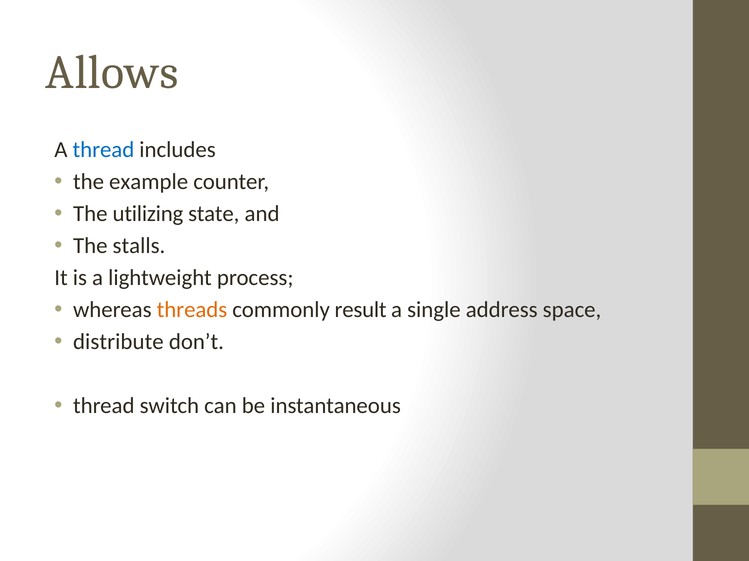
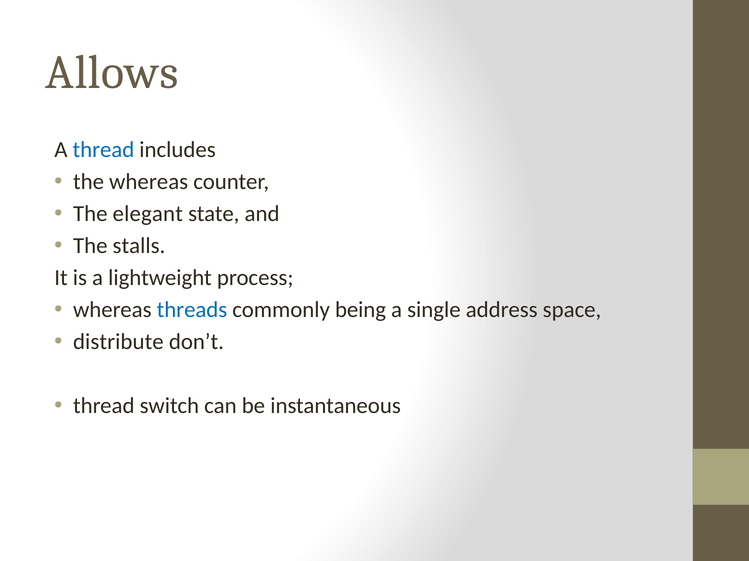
the example: example -> whereas (149, 182)
utilizing: utilizing -> elegant (148, 214)
threads colour: orange -> blue (192, 310)
result: result -> being (361, 310)
